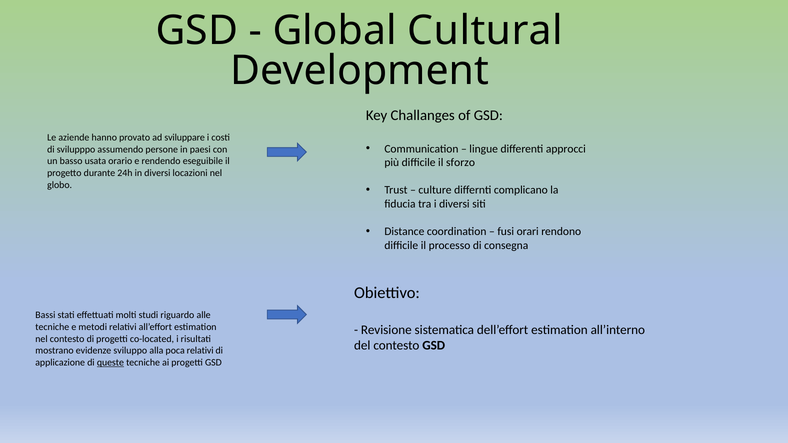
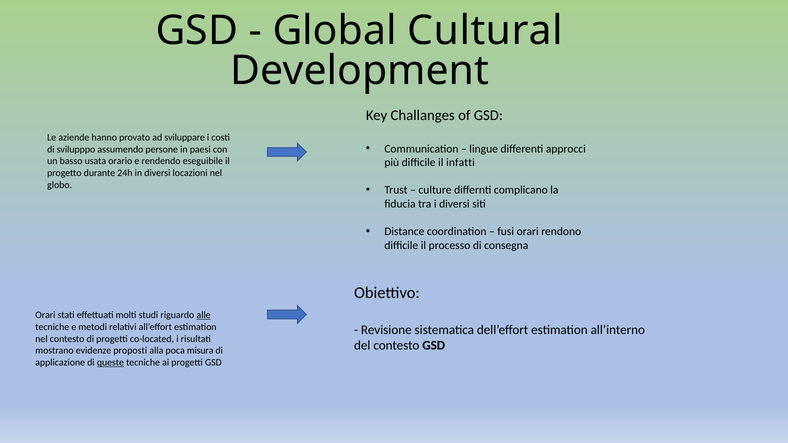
sforzo: sforzo -> infatti (461, 163)
Bassi: Bassi -> Orari (45, 315)
alle underline: none -> present (204, 315)
sviluppo: sviluppo -> proposti (130, 351)
poca relativi: relativi -> misura (200, 351)
